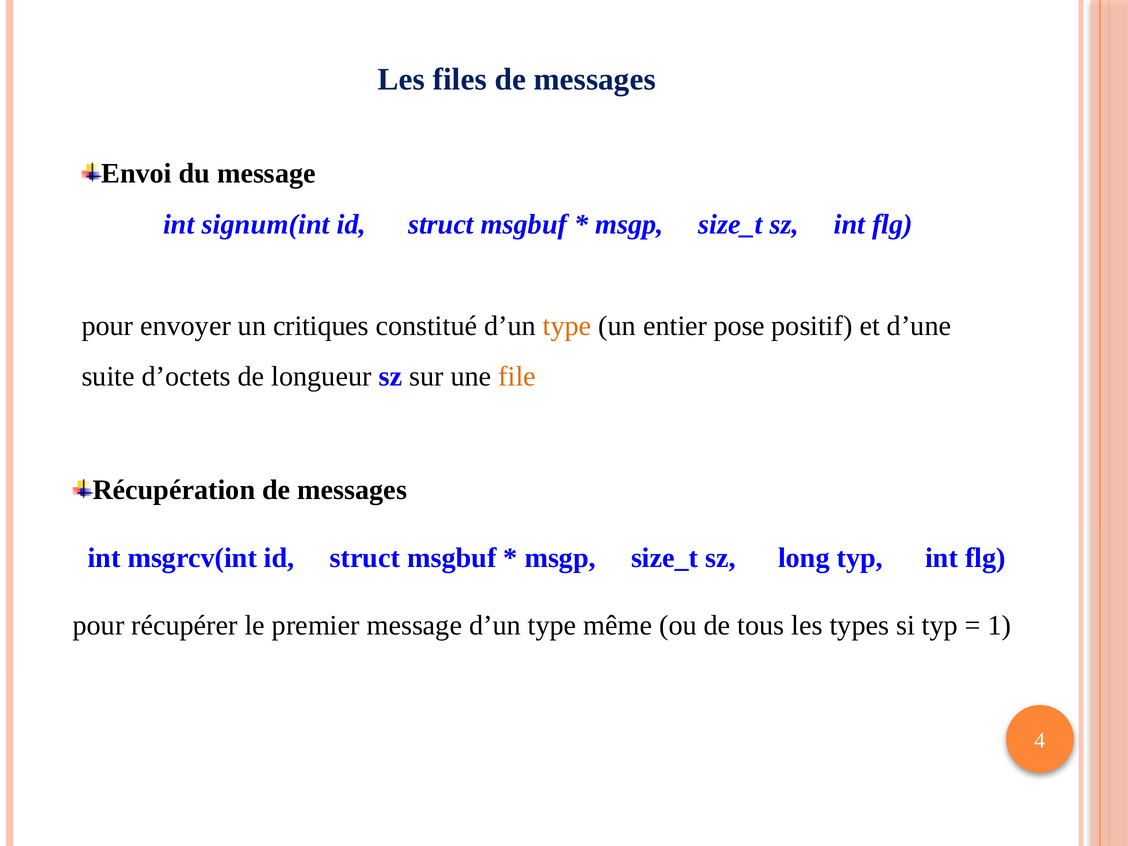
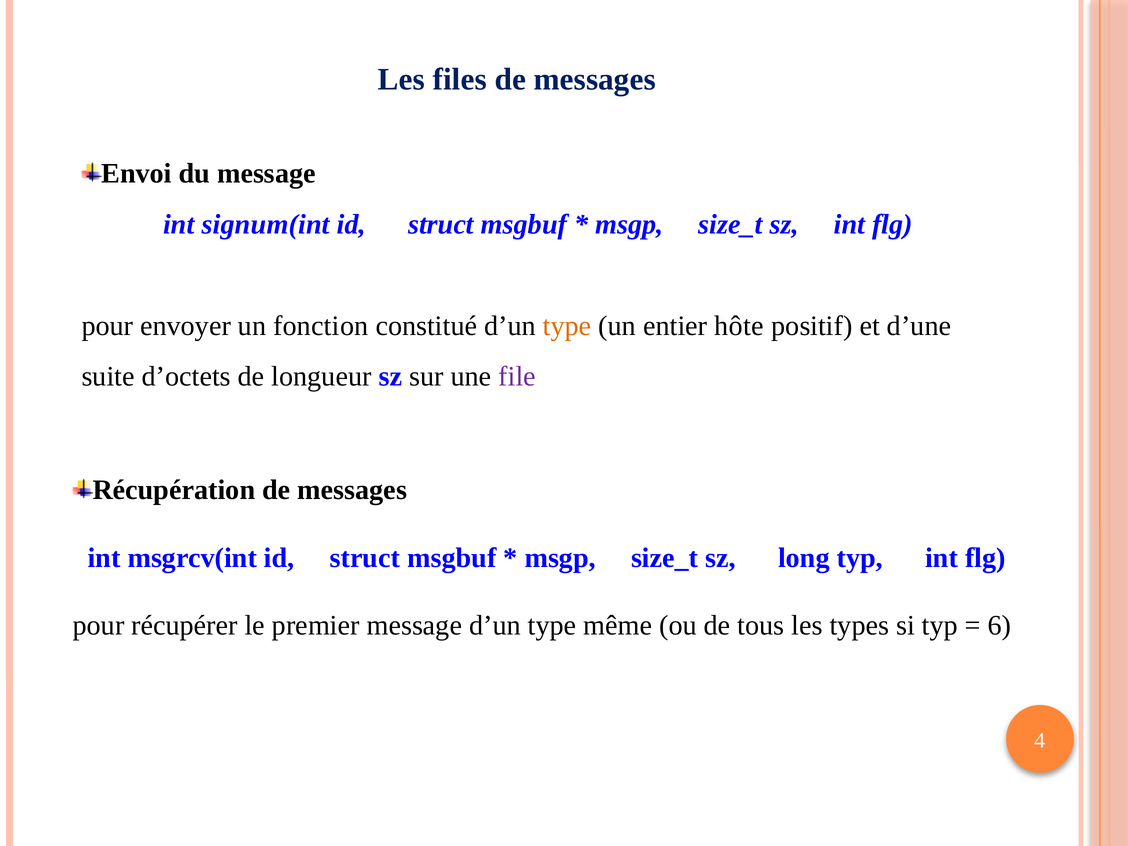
critiques: critiques -> fonction (321, 326)
pose: pose -> hôte (739, 326)
file colour: orange -> purple (517, 377)
1: 1 -> 6 (1000, 625)
